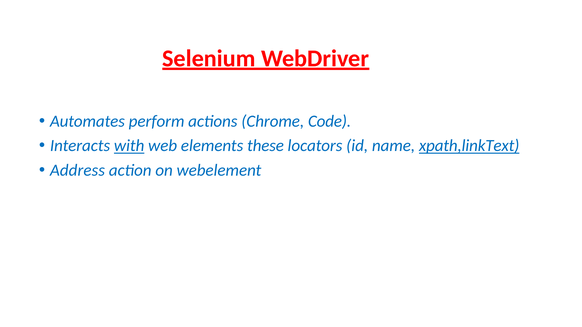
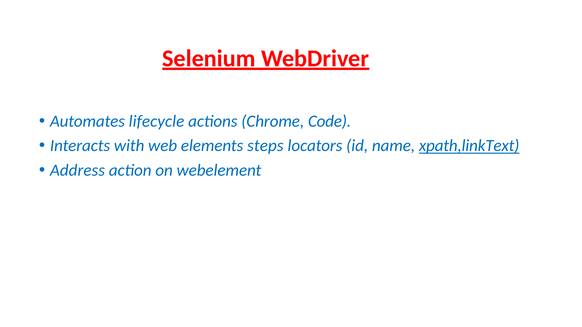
perform: perform -> lifecycle (157, 121)
with underline: present -> none (129, 146)
these: these -> steps (265, 146)
